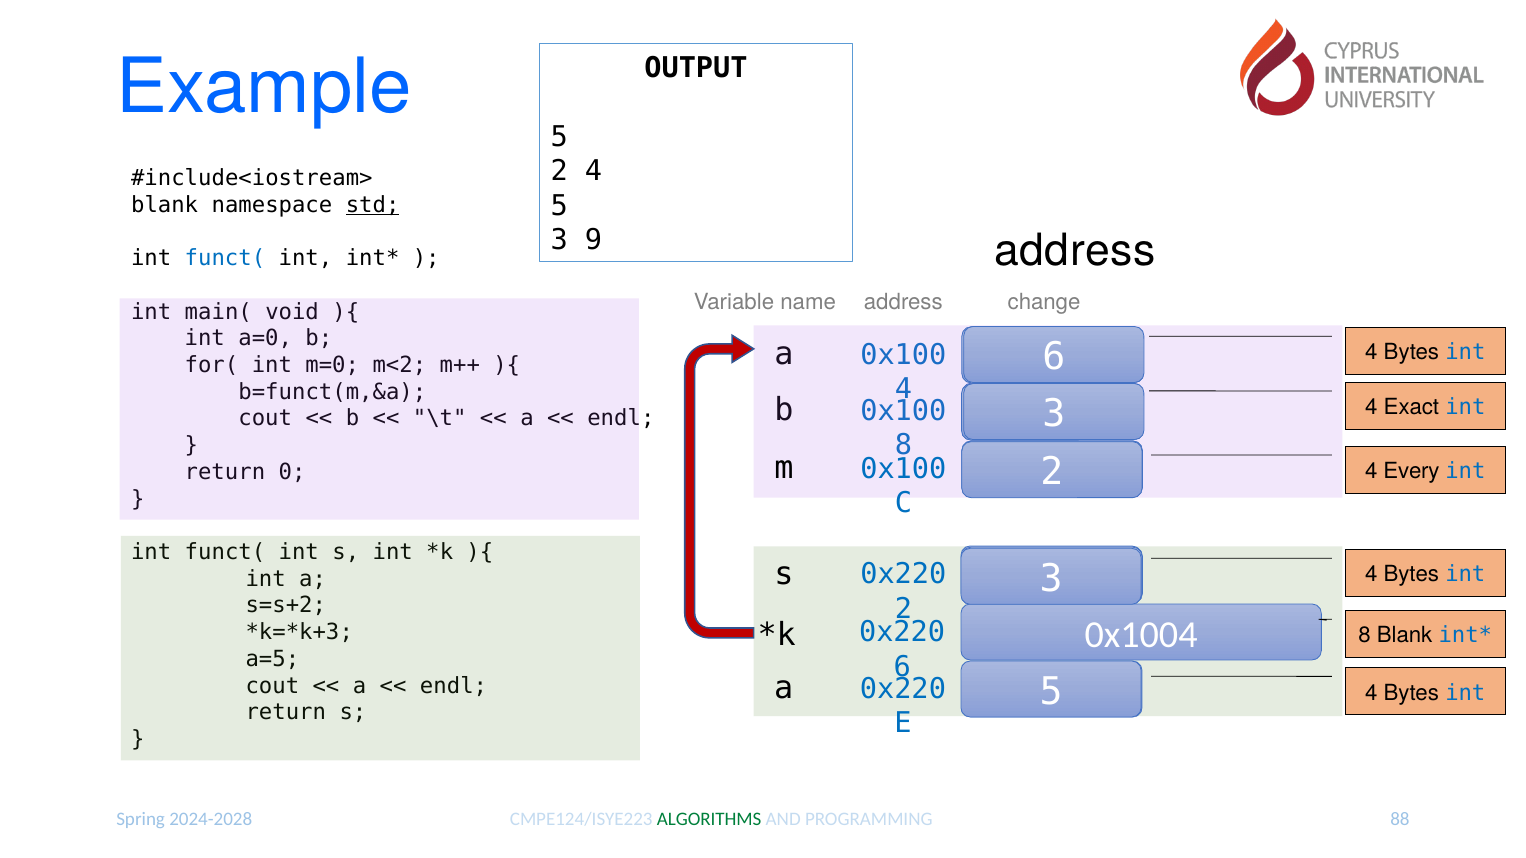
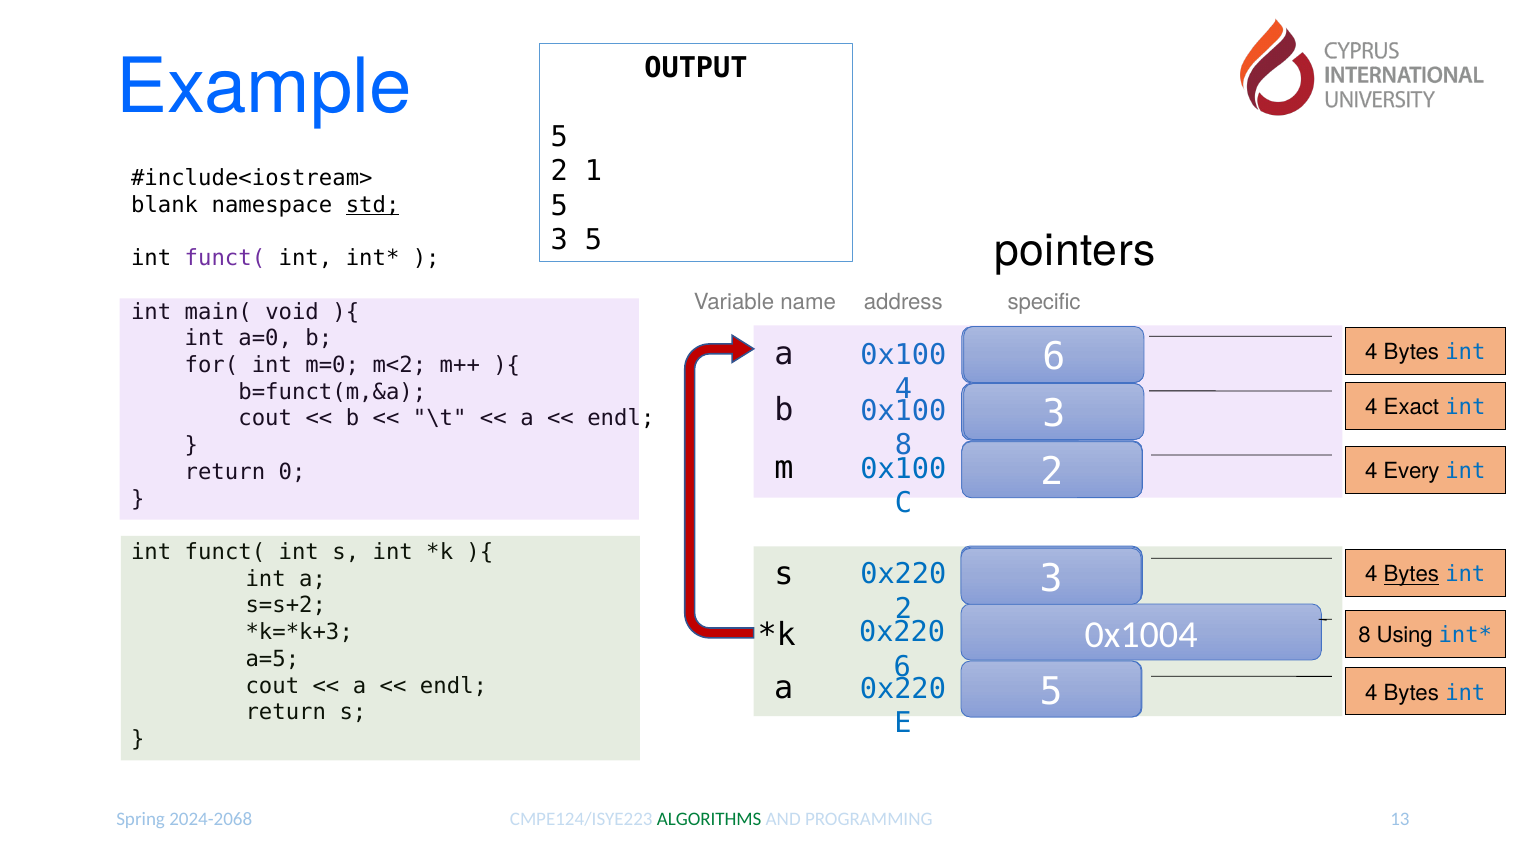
2 4: 4 -> 1 (594, 172)
3 9: 9 -> 5 (594, 240)
address: address -> pointers (1075, 251)
funct( colour: blue -> purple (225, 258)
change: change -> specific (1044, 302)
Bytes underline: none -> present (1411, 575)
8 Blank: Blank -> Using (1405, 636)
88: 88 -> 13 (1400, 820)
2024-2028: 2024-2028 -> 2024-2068 (211, 820)
